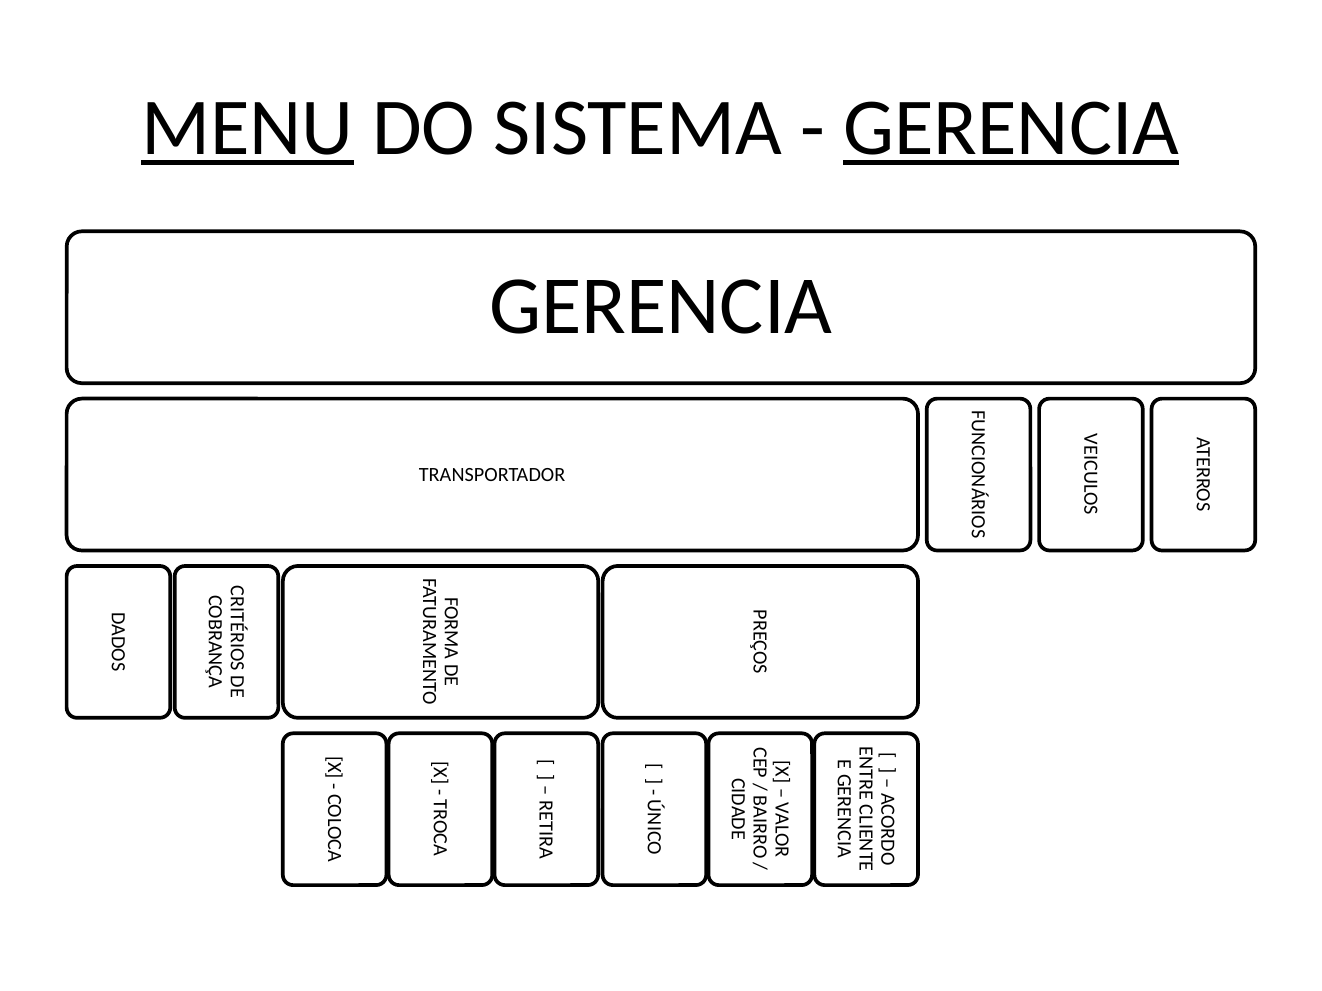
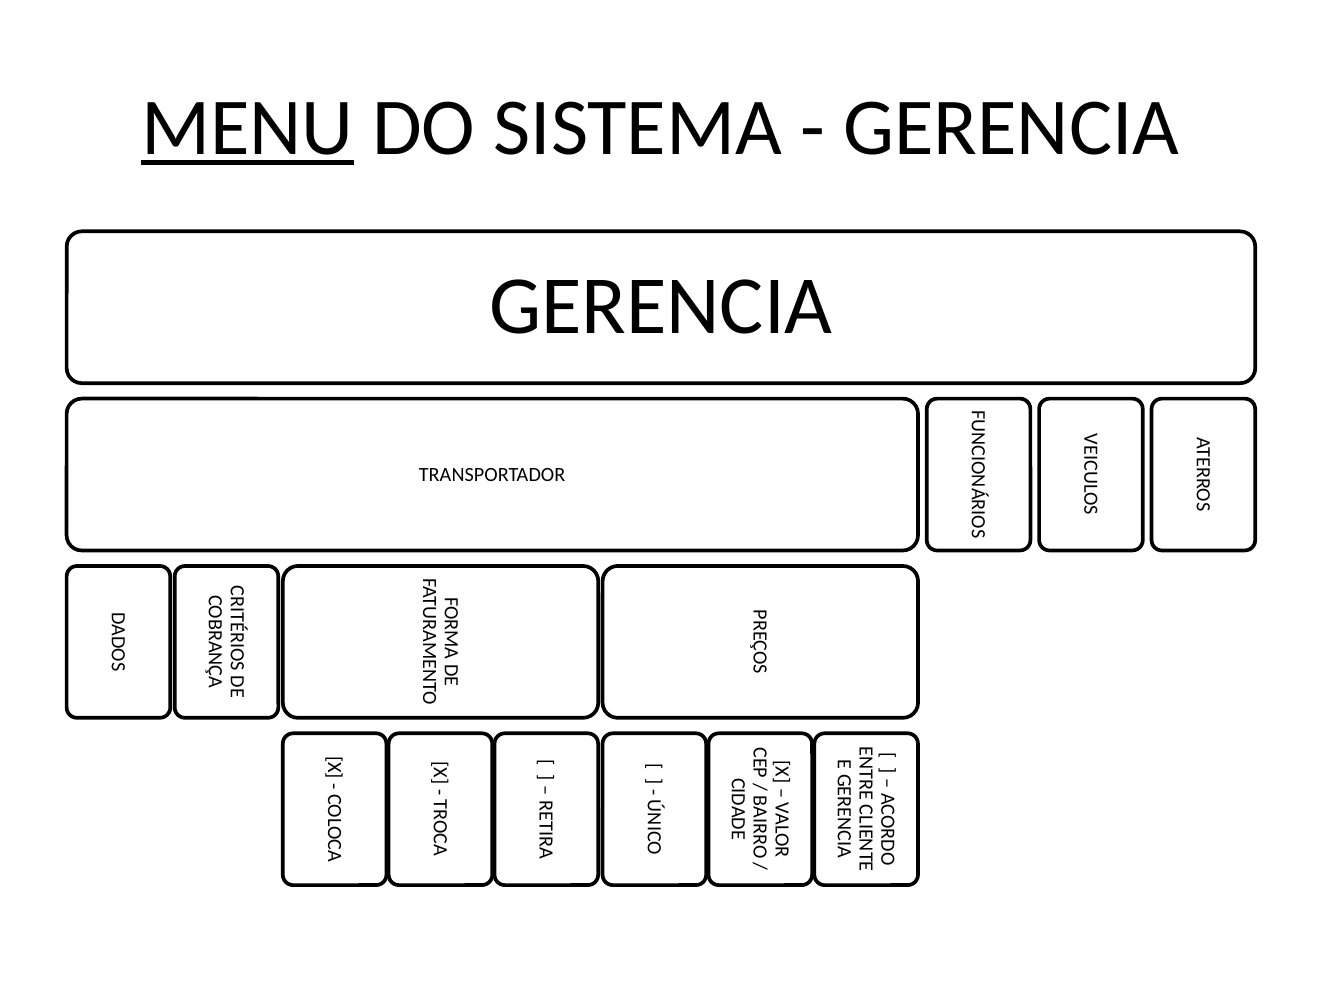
GERENCIA underline: present -> none (1011, 128)
